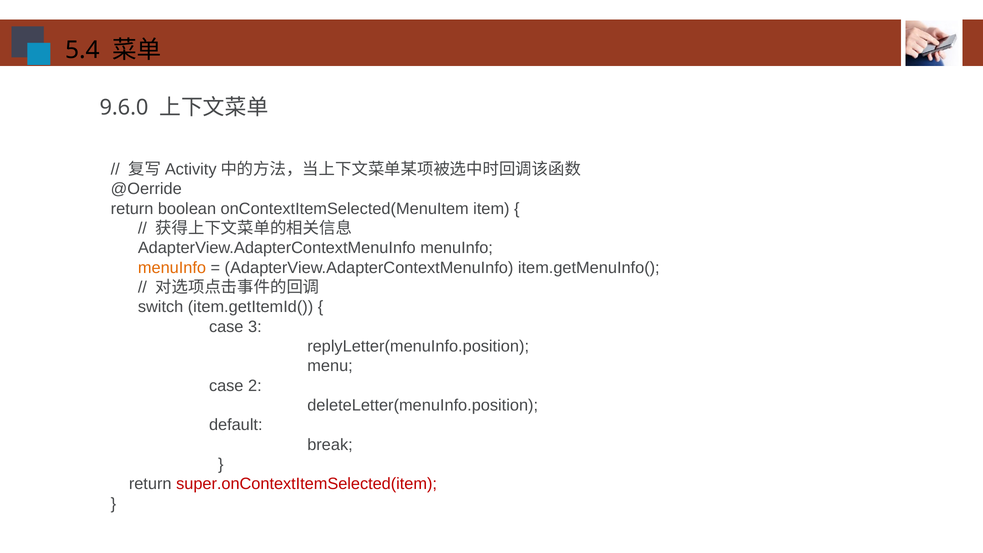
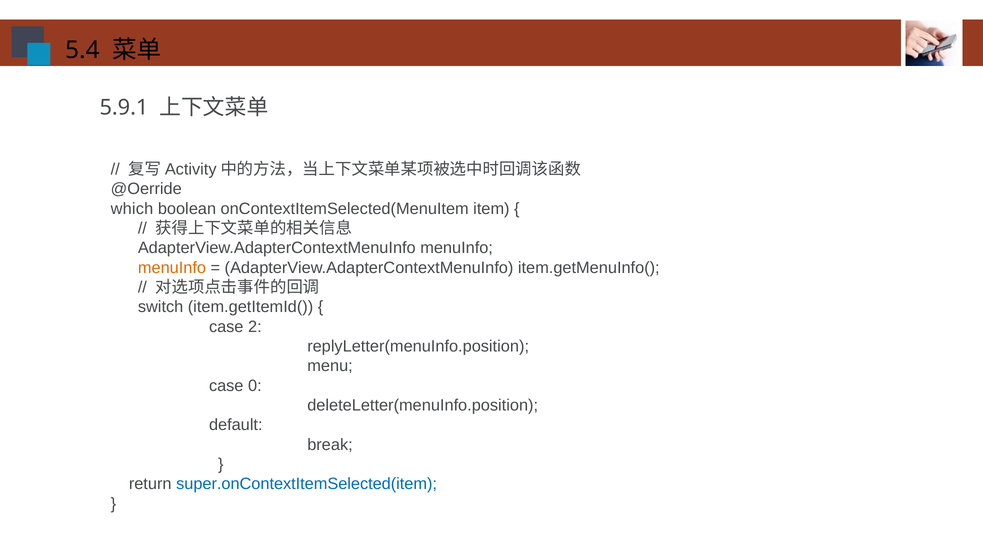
9.6.0: 9.6.0 -> 5.9.1 (124, 108)
return: return -> which (132, 209)
3: 3 -> 2 (255, 327)
2: 2 -> 0 (255, 386)
super.onContextItemSelected(item colour: red -> blue (307, 484)
